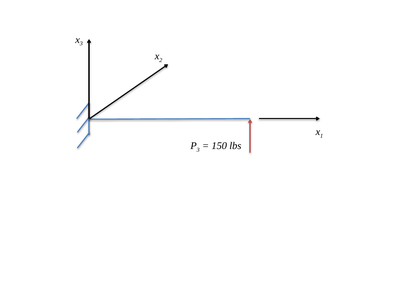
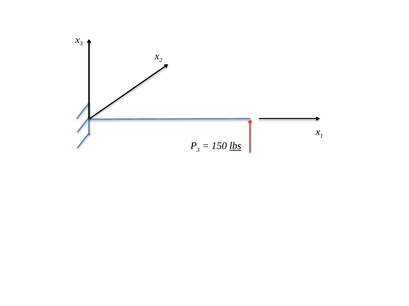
lbs underline: none -> present (235, 146)
